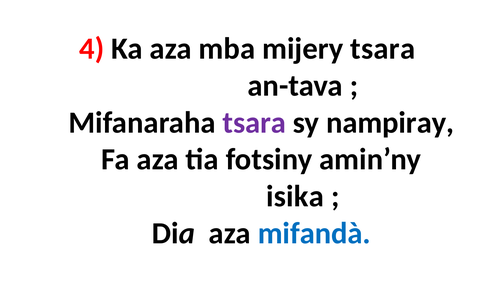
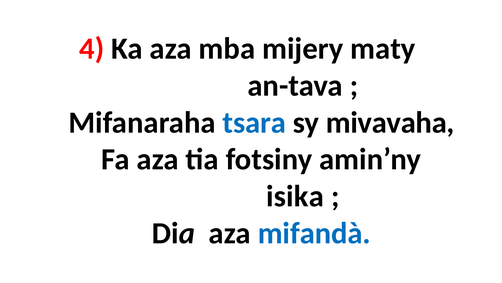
mijery tsara: tsara -> maty (383, 49)
tsara colour: purple -> blue (254, 122)
nampiray: nampiray -> mivavaha (390, 122)
